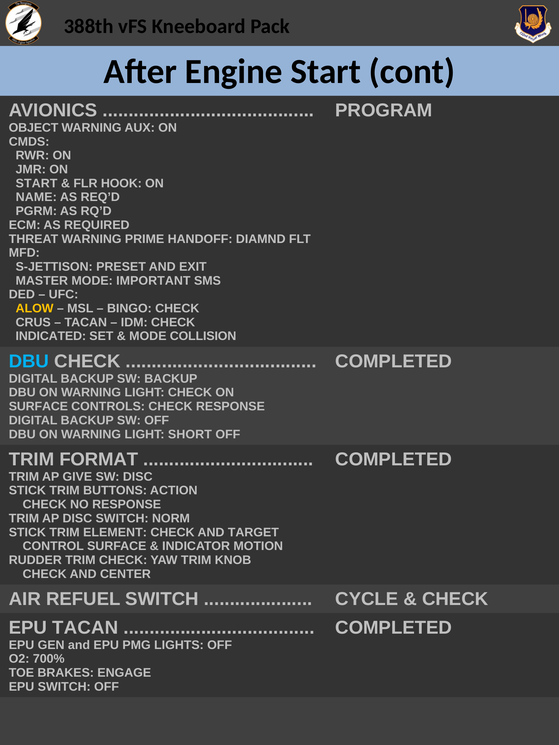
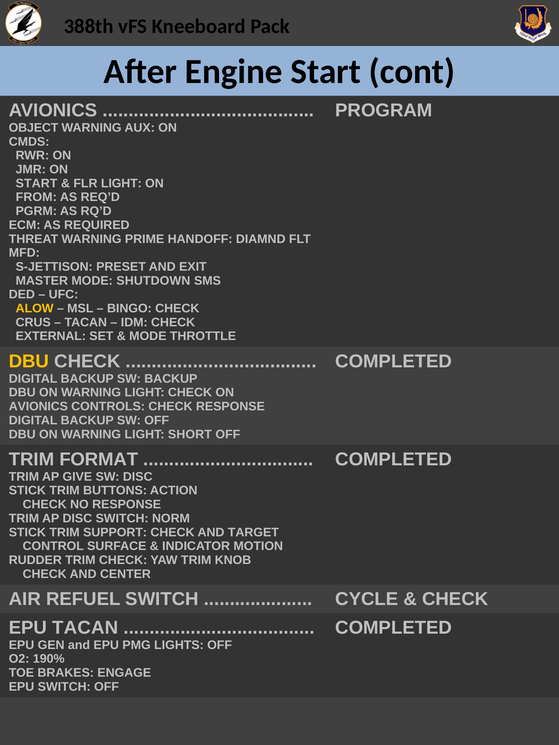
FLR HOOK: HOOK -> LIGHT (121, 183)
NAME: NAME -> FROM (36, 197)
IMPORTANT: IMPORTANT -> SHUTDOWN (153, 281)
INDICATED: INDICATED -> EXTERNAL (51, 336)
COLLISION: COLLISION -> THROTTLE (203, 336)
DBU colour: light blue -> yellow (29, 362)
SURFACE: SURFACE -> AVIONICS (38, 407)
ELEMENT: ELEMENT -> SUPPORT (115, 533)
700%: 700% -> 190% (49, 659)
